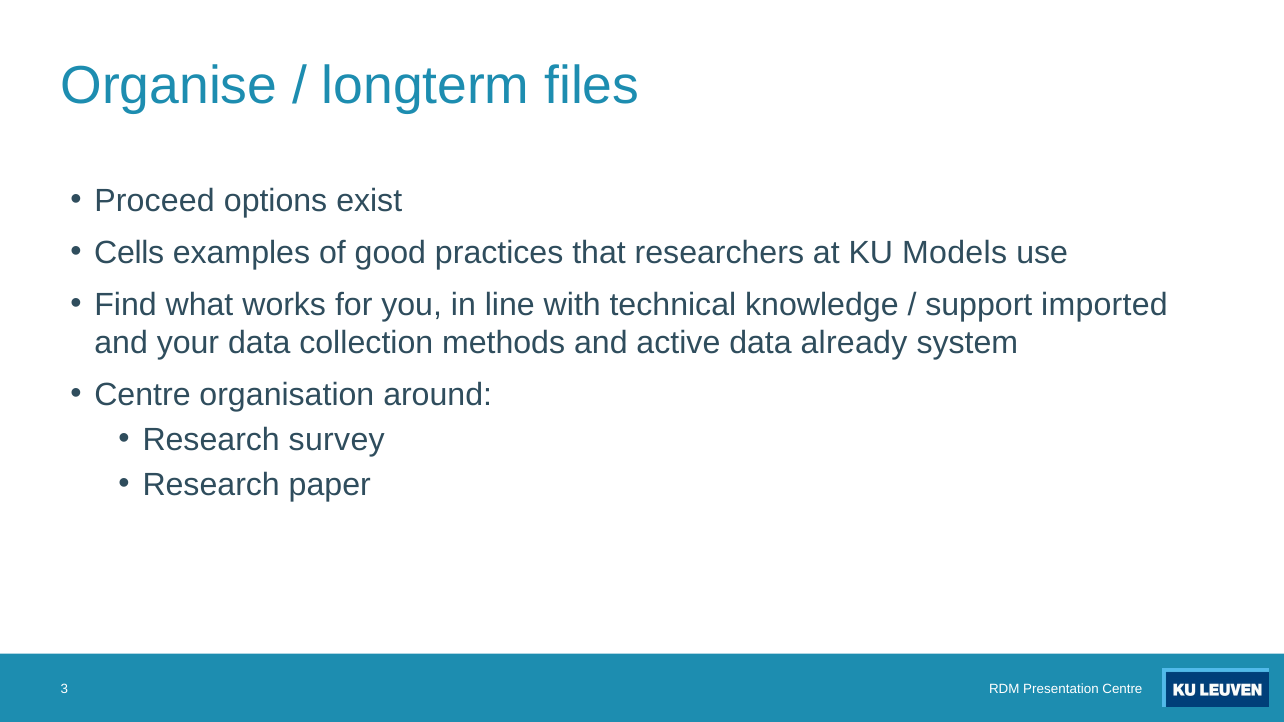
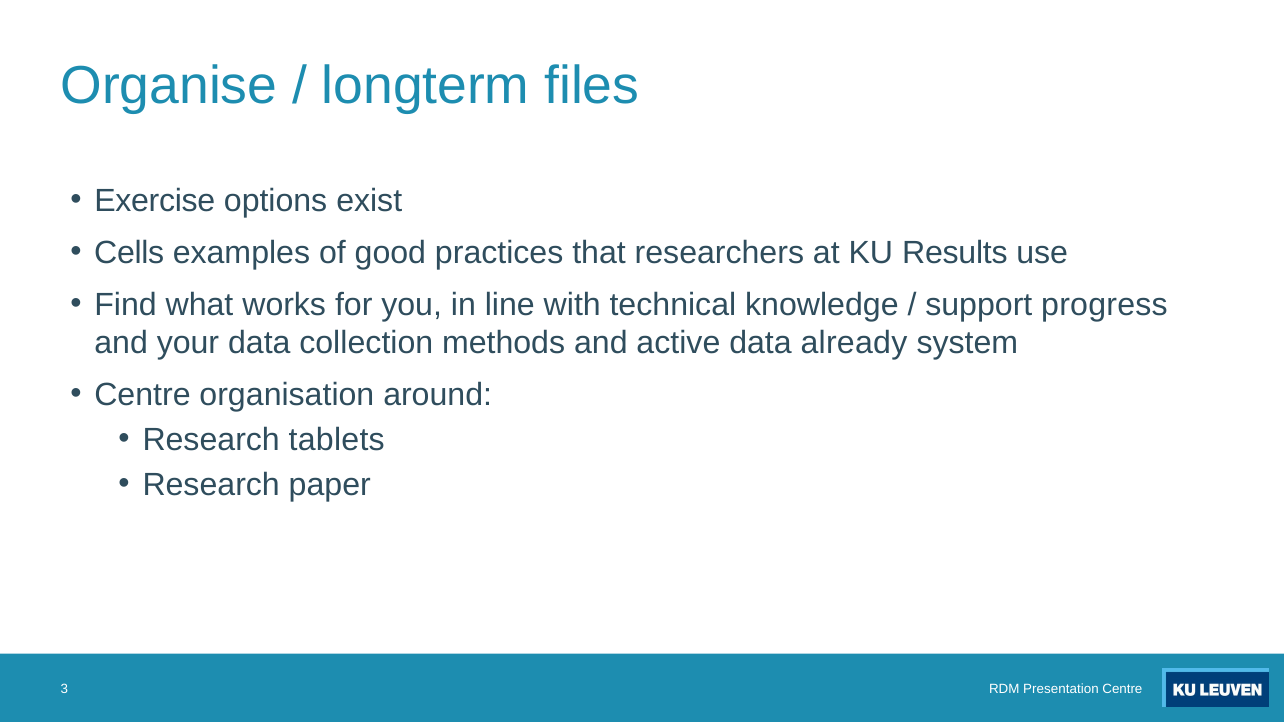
Proceed: Proceed -> Exercise (155, 201)
Models: Models -> Results (955, 253)
imported: imported -> progress (1104, 305)
survey: survey -> tablets (337, 440)
